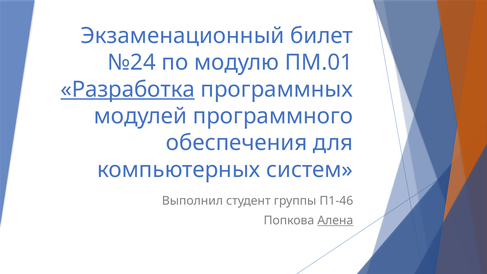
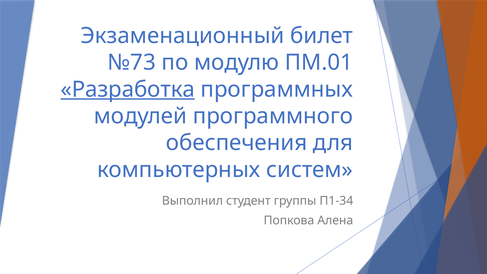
№24: №24 -> №73 (132, 63)
П1-46: П1-46 -> П1-34 (336, 201)
Алена underline: present -> none (335, 220)
